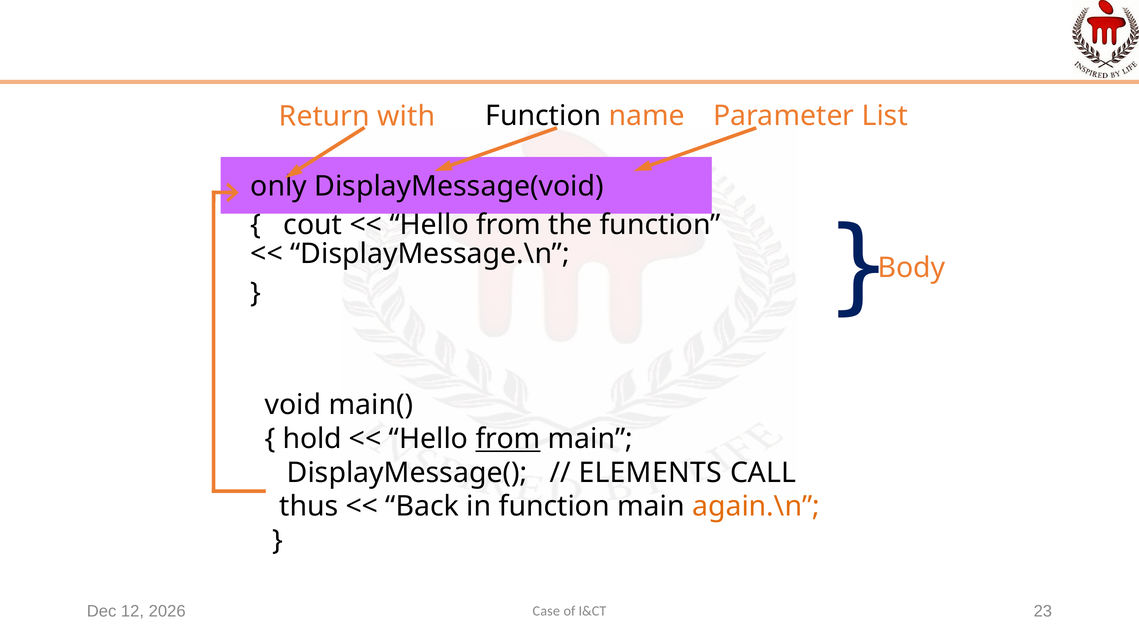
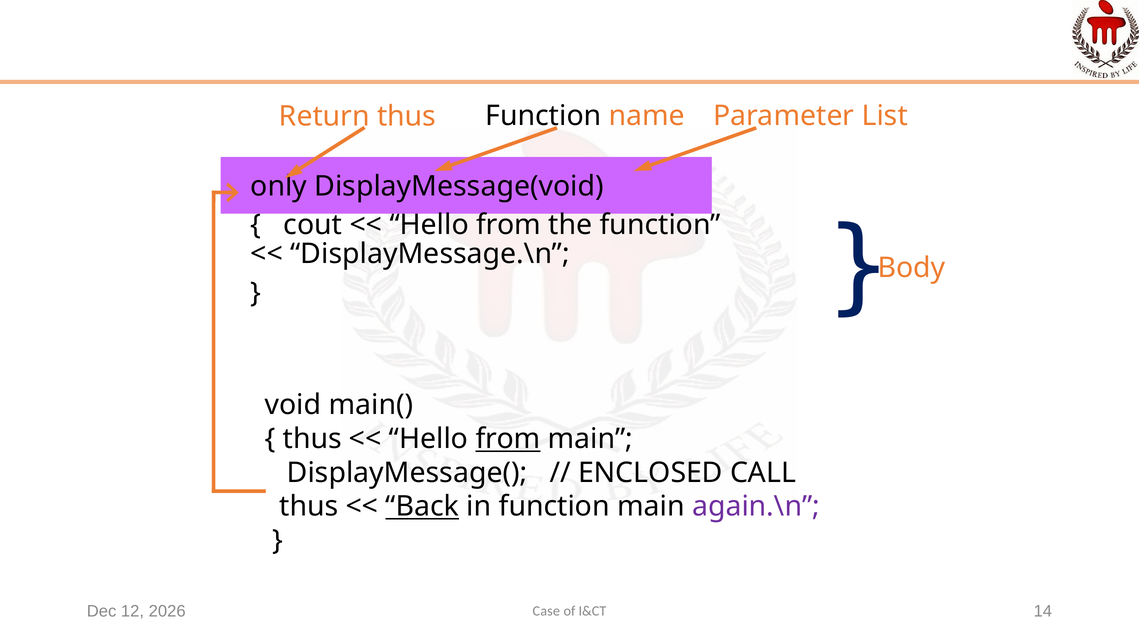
with: with -> thus (406, 116)
hold: hold -> thus (312, 439)
ELEMENTS: ELEMENTS -> ENCLOSED (650, 473)
Back underline: none -> present (422, 507)
again.\n colour: orange -> purple (756, 507)
23: 23 -> 14 (1043, 612)
